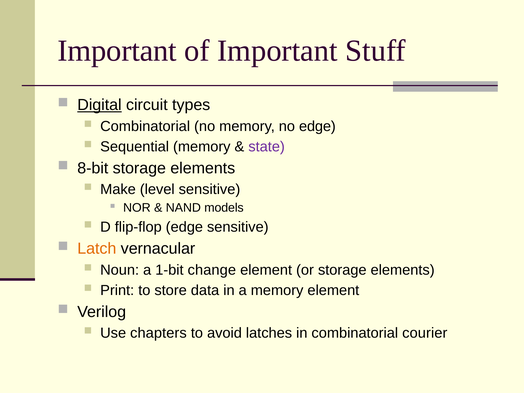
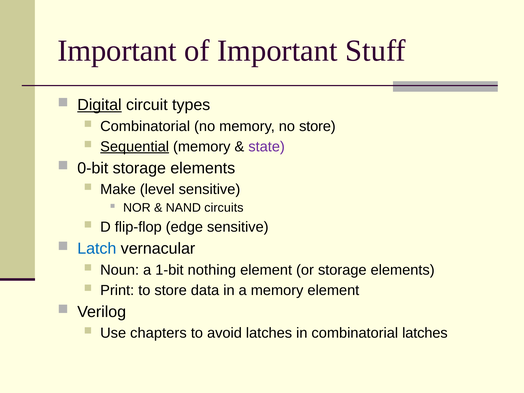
no edge: edge -> store (317, 126)
Sequential underline: none -> present (135, 147)
8-bit: 8-bit -> 0-bit (93, 168)
models: models -> circuits (224, 208)
Latch colour: orange -> blue (97, 249)
change: change -> nothing (212, 270)
combinatorial courier: courier -> latches (425, 333)
